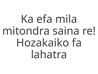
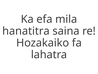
mitondra: mitondra -> hanatitra (26, 31)
